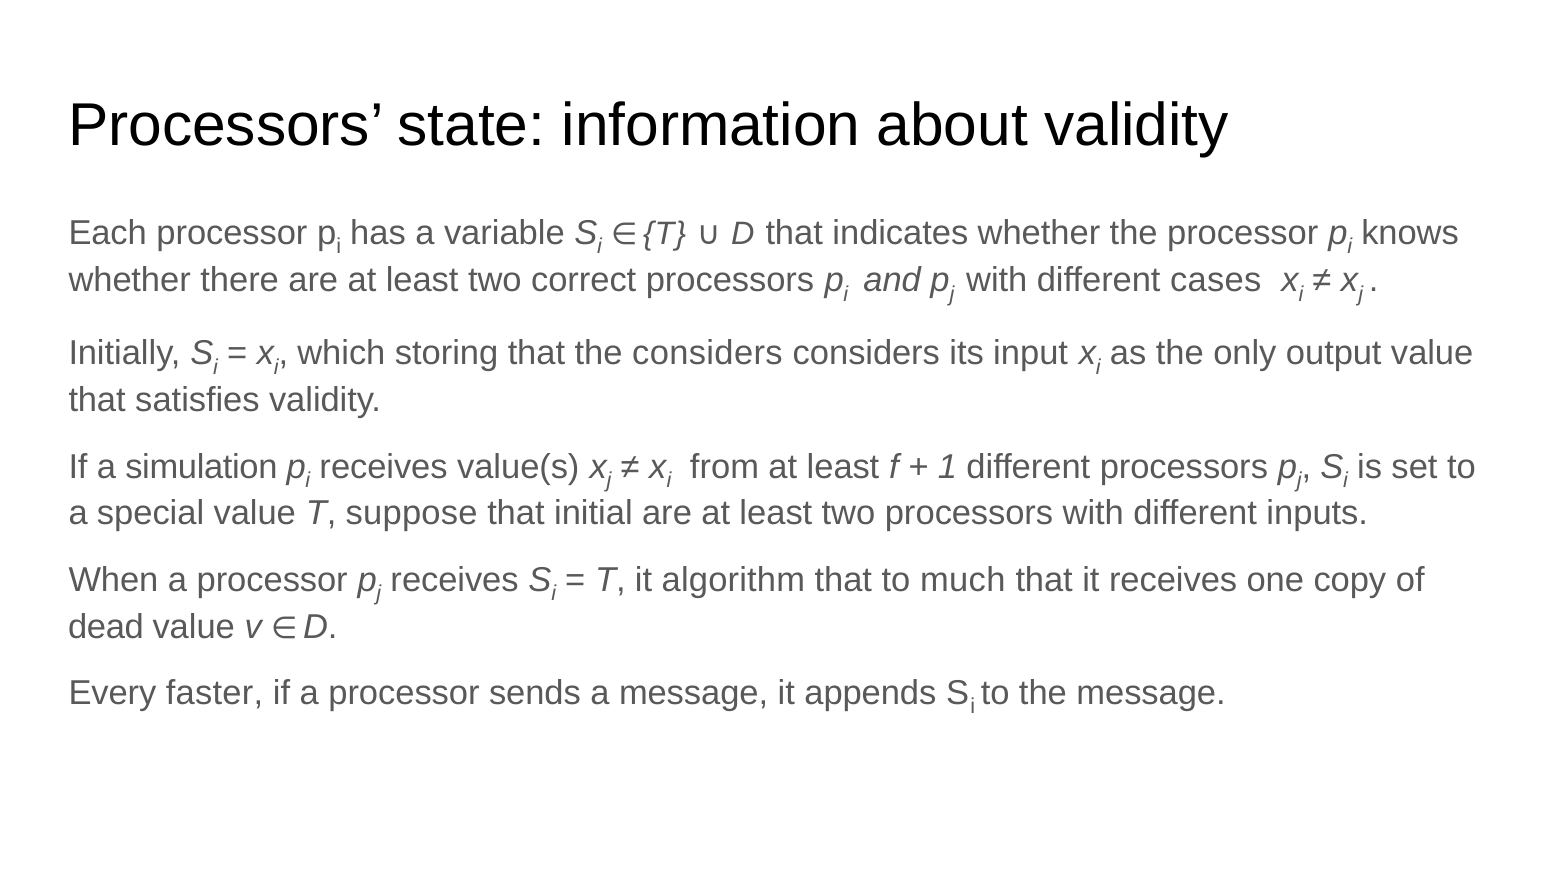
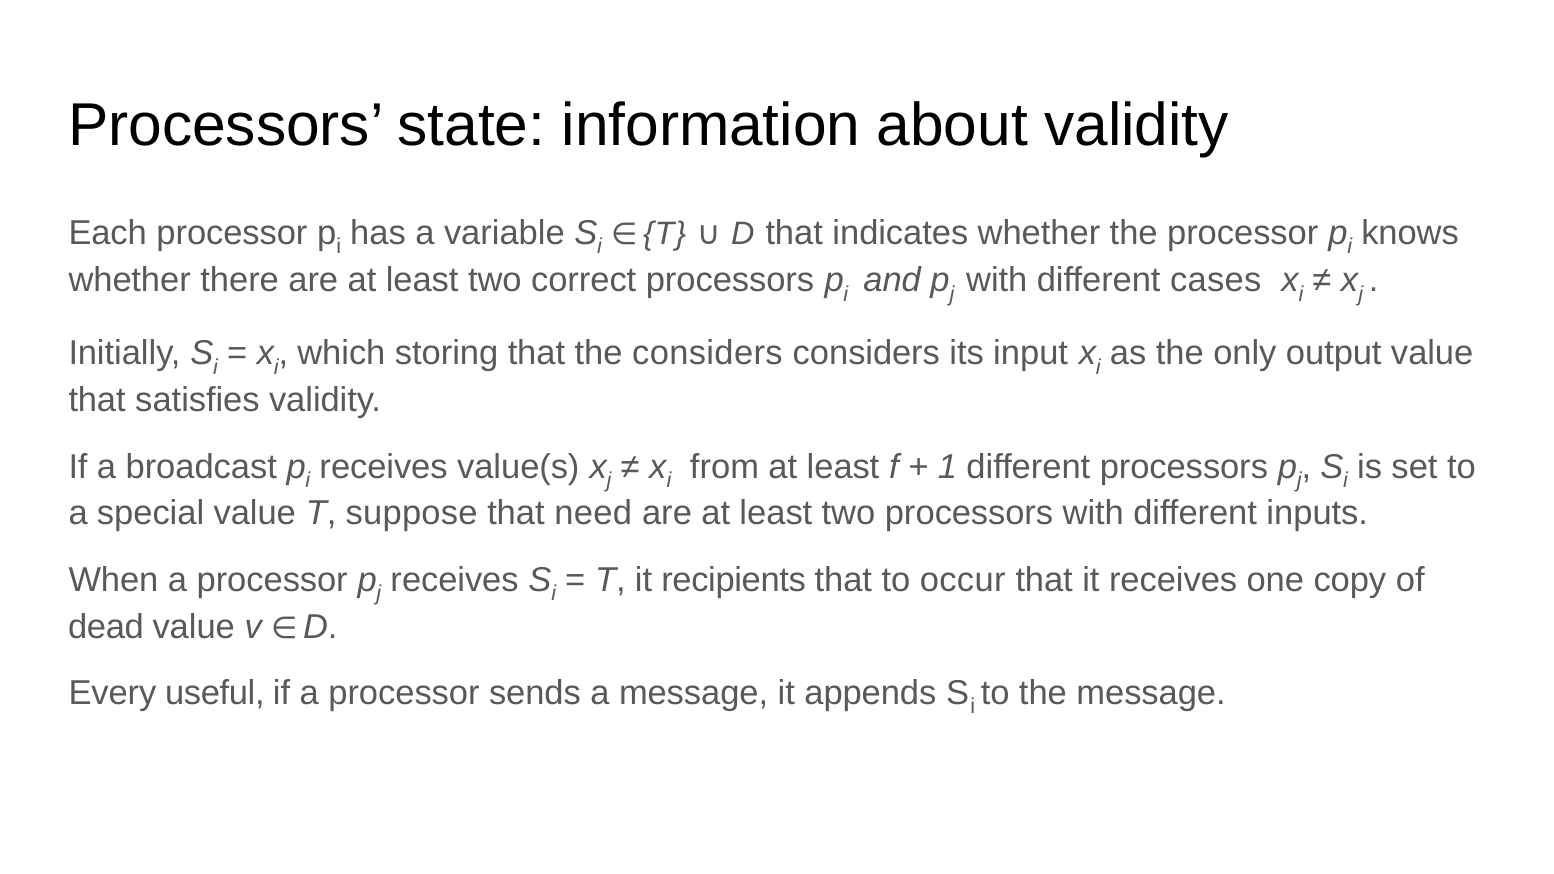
simulation: simulation -> broadcast (201, 467)
initial: initial -> need (593, 514)
algorithm: algorithm -> recipients (734, 580)
much: much -> occur (963, 580)
faster: faster -> useful (215, 693)
